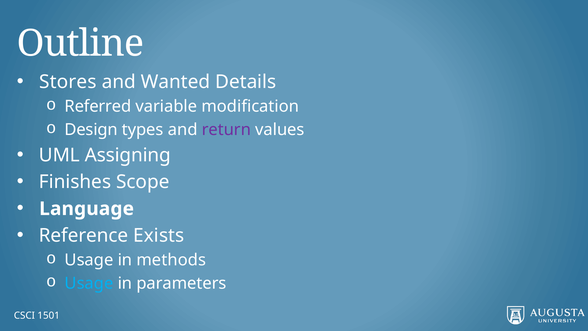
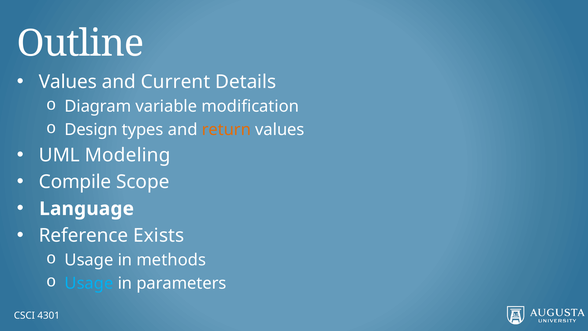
Stores: Stores -> Values (68, 82)
Wanted: Wanted -> Current (176, 82)
Referred: Referred -> Diagram (98, 106)
return colour: purple -> orange (226, 130)
Assigning: Assigning -> Modeling (128, 155)
Finishes: Finishes -> Compile (75, 182)
1501: 1501 -> 4301 (49, 315)
